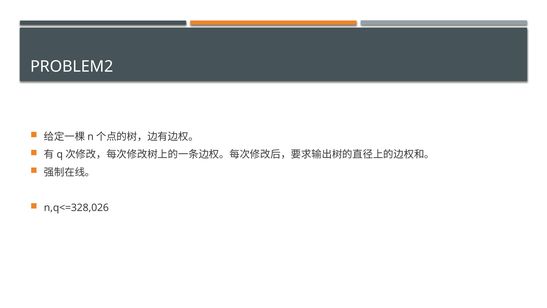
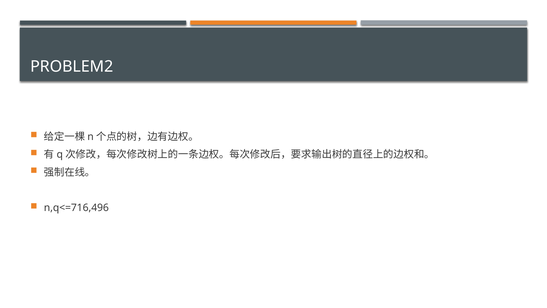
n,q<=328,026: n,q<=328,026 -> n,q<=716,496 (76, 208)
